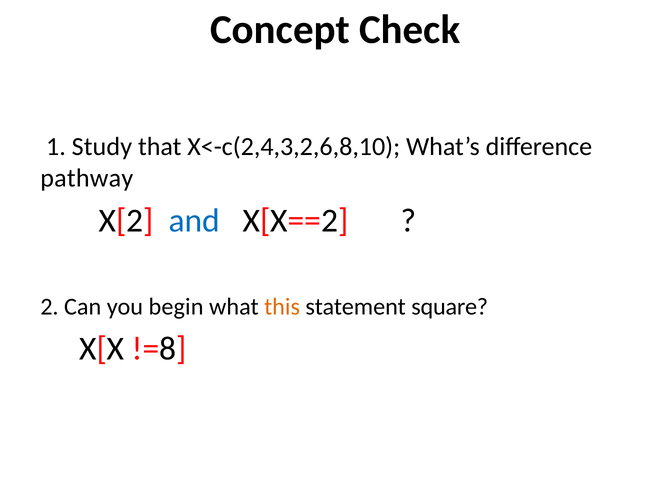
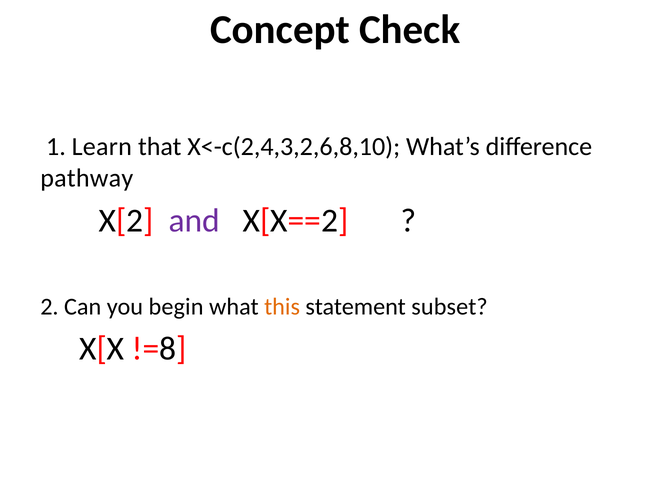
Study: Study -> Learn (102, 147)
and colour: blue -> purple (194, 221)
square: square -> subset (450, 307)
